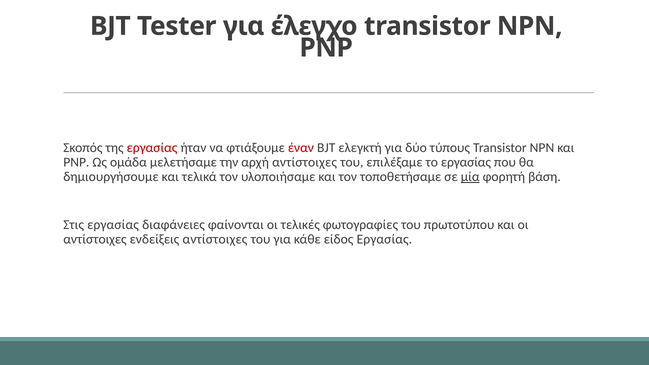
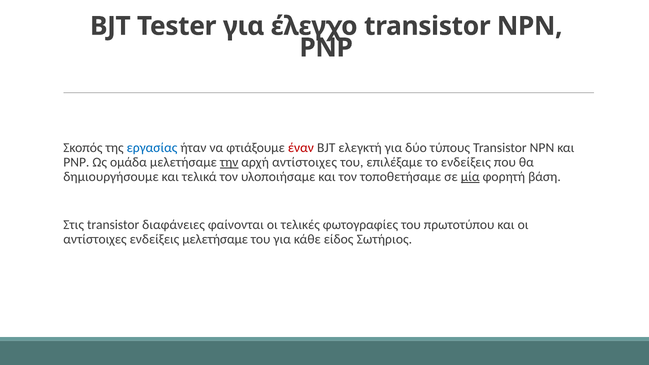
εργασίας colour: red -> blue (152, 148)
την underline: none -> present (229, 162)
το εργασίας: εργασίας -> ενδείξεις (466, 162)
Στις εργασίας: εργασίας -> transistor (113, 225)
ενδείξεις αντίστοιχες: αντίστοιχες -> μελετήσαμε (215, 240)
είδος Εργασίας: Εργασίας -> Σωτήριος (384, 240)
